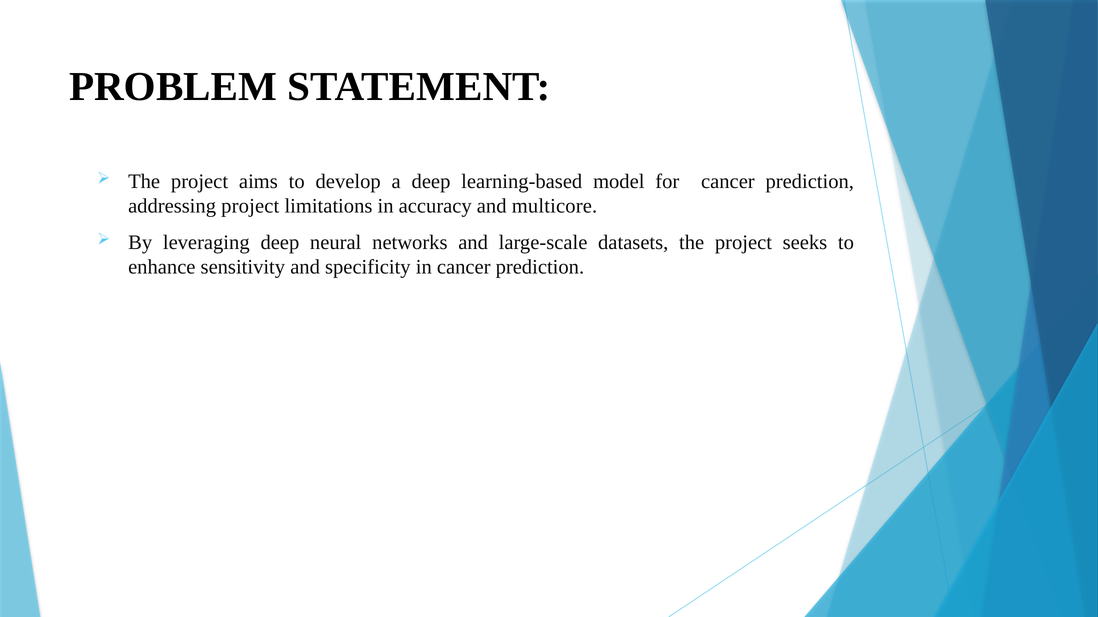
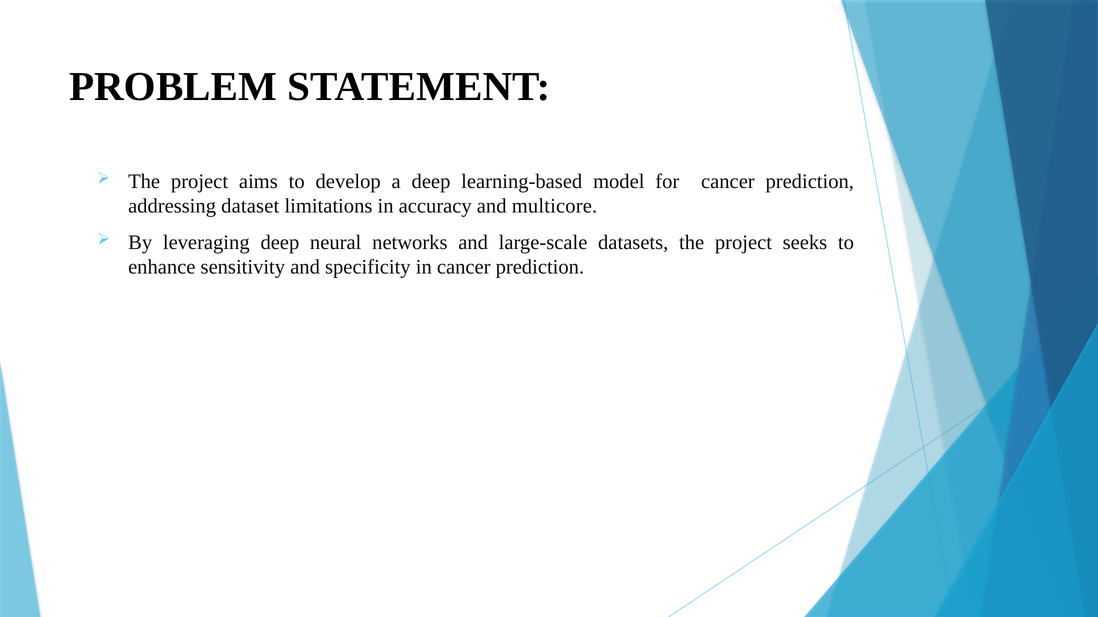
addressing project: project -> dataset (250, 206)
